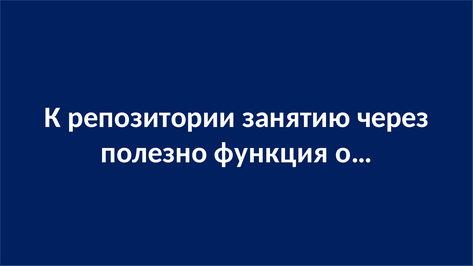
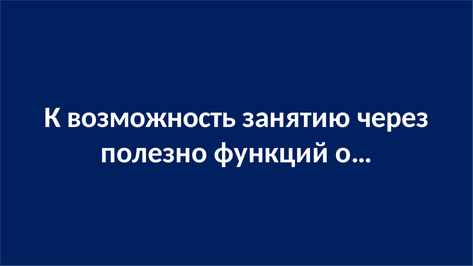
репозитории: репозитории -> возможность (152, 117)
функция: функция -> функций (271, 153)
